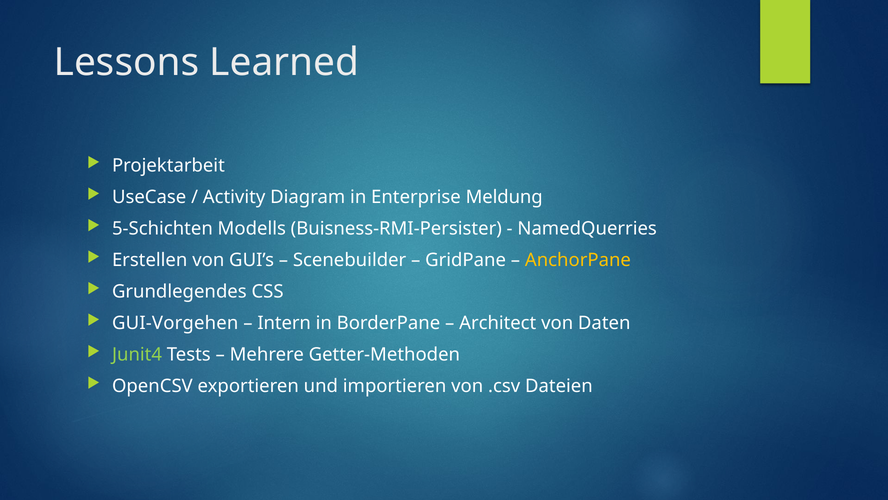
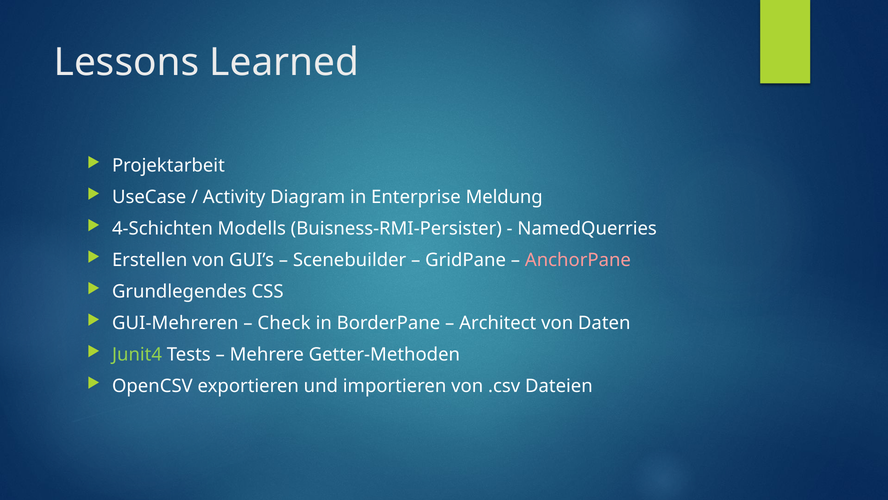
5-Schichten: 5-Schichten -> 4-Schichten (162, 228)
AnchorPane colour: yellow -> pink (578, 260)
GUI-Vorgehen: GUI-Vorgehen -> GUI-Mehreren (175, 323)
Intern: Intern -> Check (284, 323)
